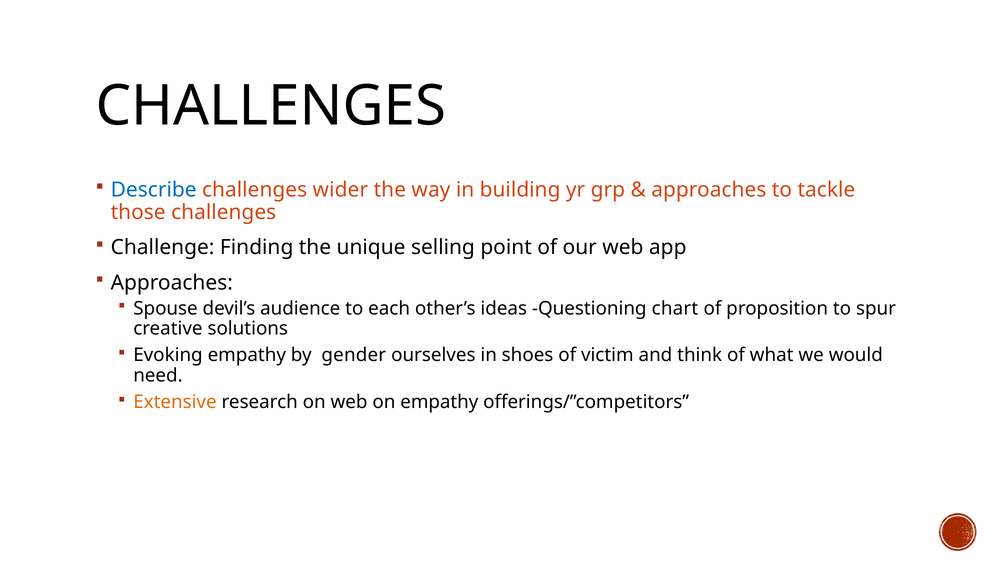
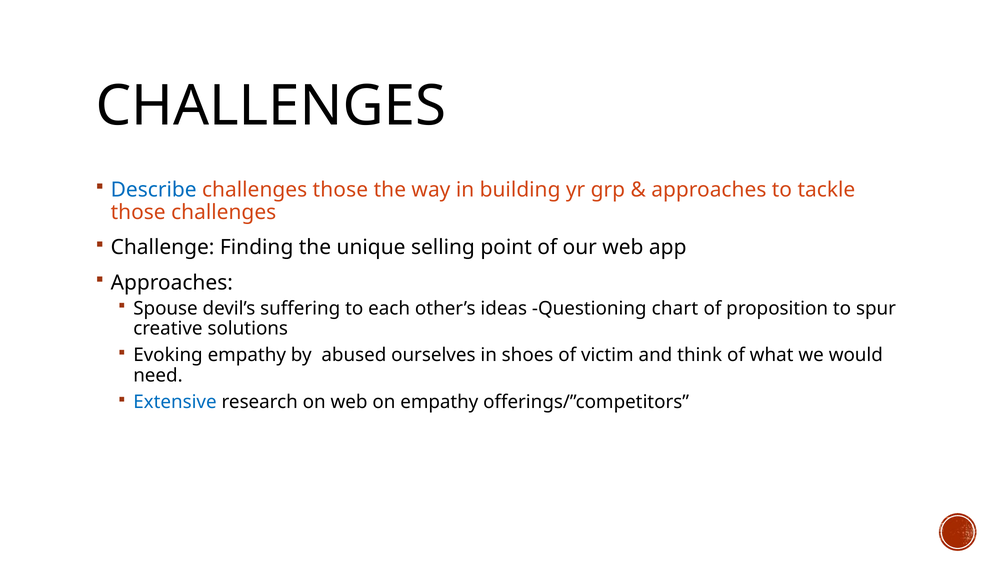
challenges wider: wider -> those (340, 190)
audience: audience -> suffering (300, 308)
gender: gender -> abused (354, 355)
Extensive colour: orange -> blue (175, 402)
